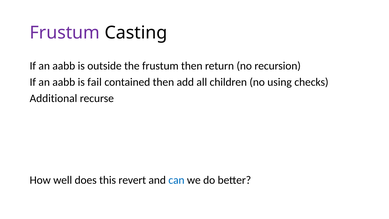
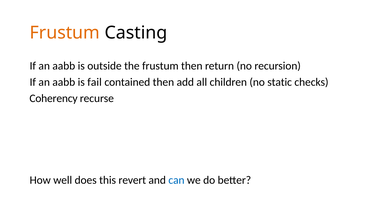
Frustum colour: purple -> orange (65, 33)
using: using -> static (280, 82)
Additional: Additional -> Coherency (54, 98)
